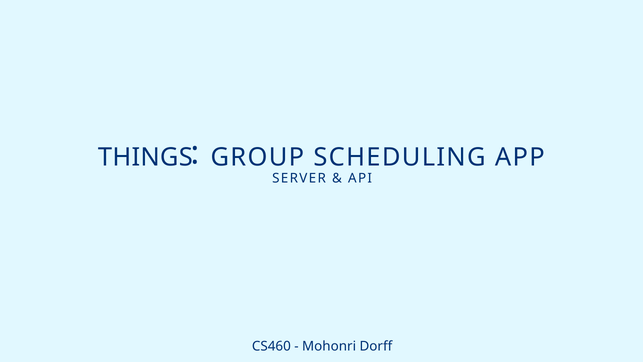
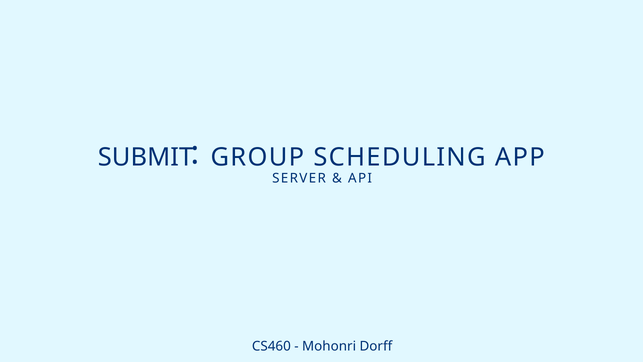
THINGS: THINGS -> SUBMIT (145, 157)
